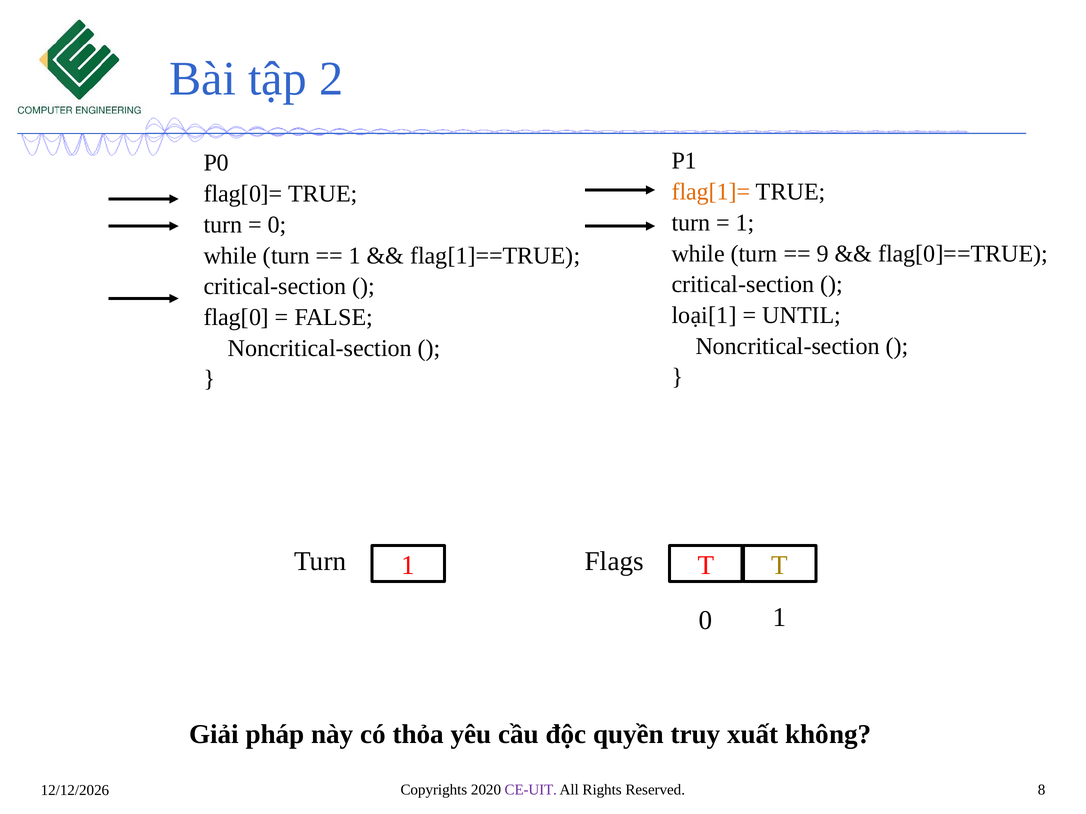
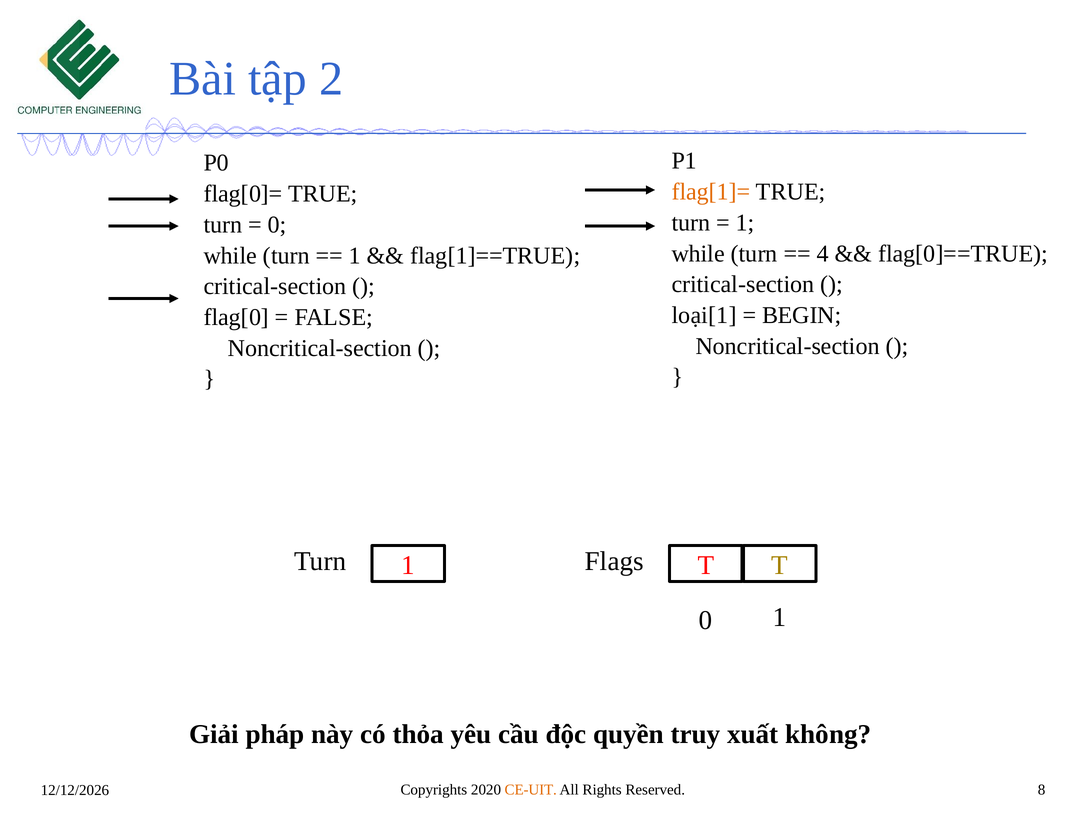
9: 9 -> 4 (823, 254)
UNTIL: UNTIL -> BEGIN (802, 315)
CE-UIT colour: purple -> orange (531, 790)
